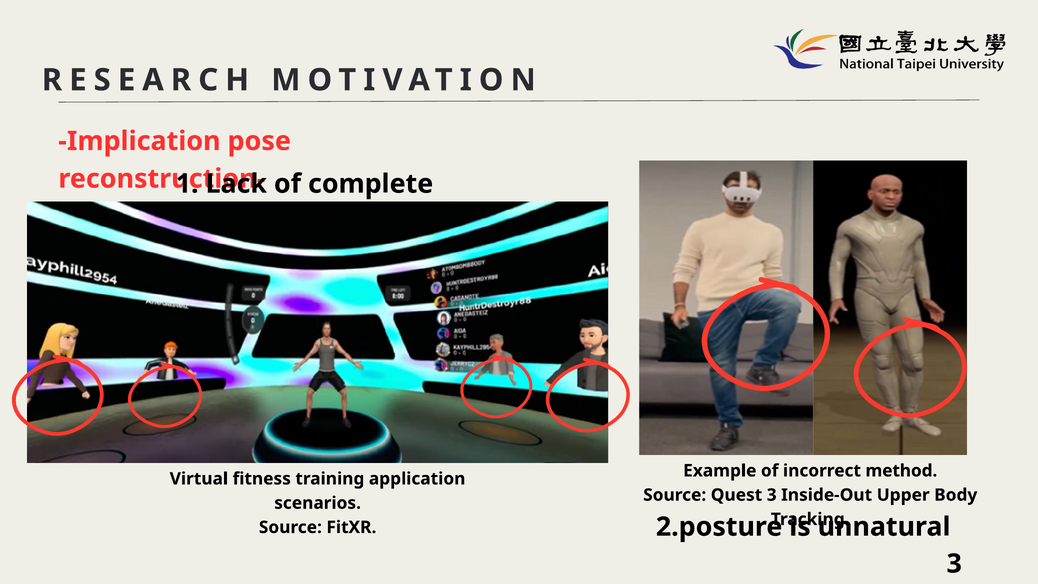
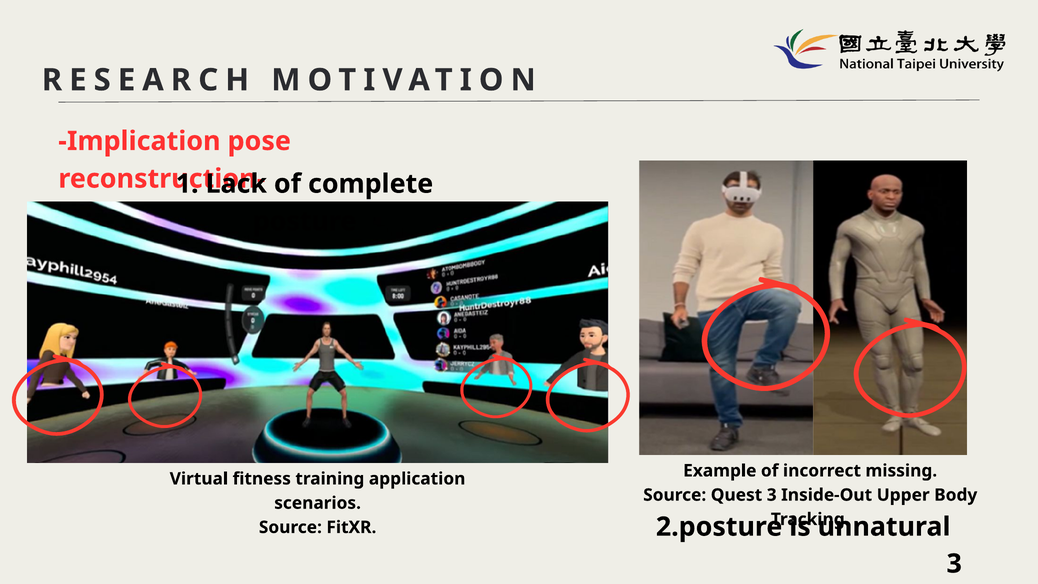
method: method -> missing (901, 471)
